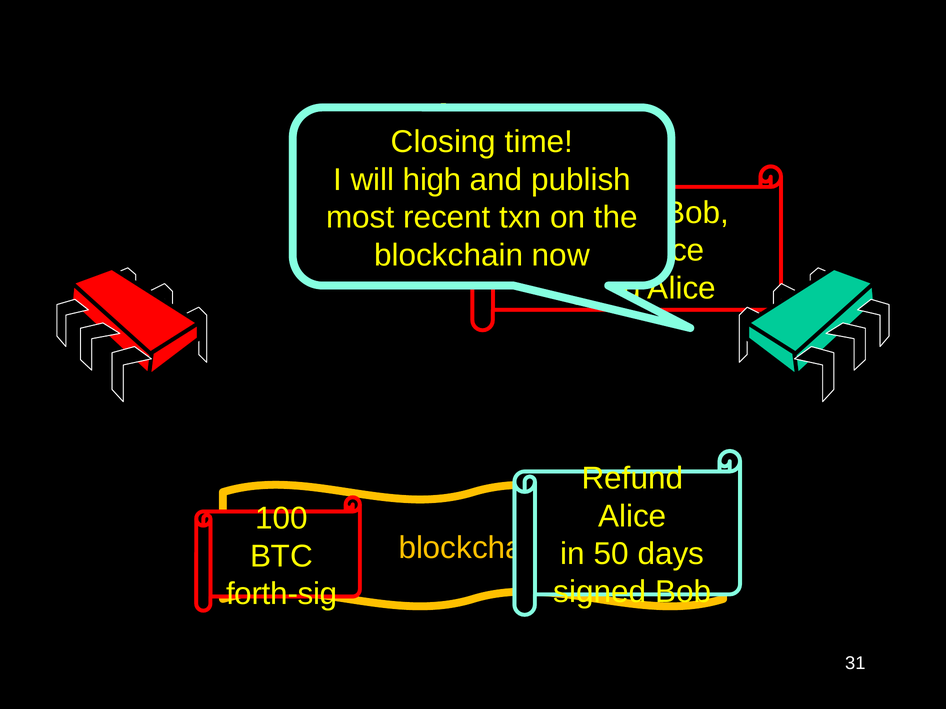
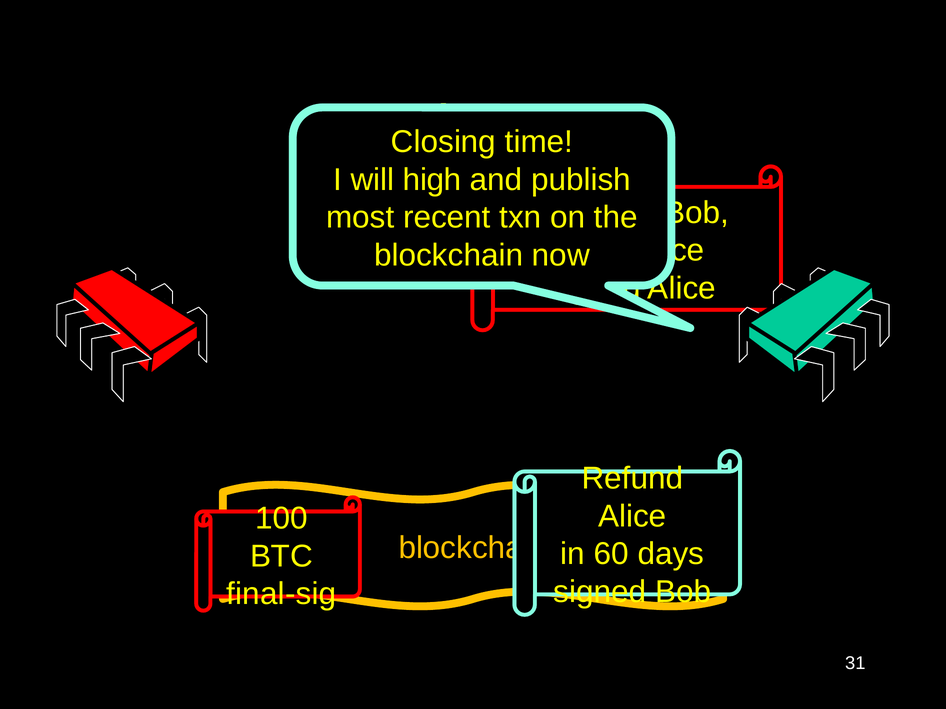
50: 50 -> 60 (611, 554)
forth-sig: forth-sig -> final-sig (281, 594)
